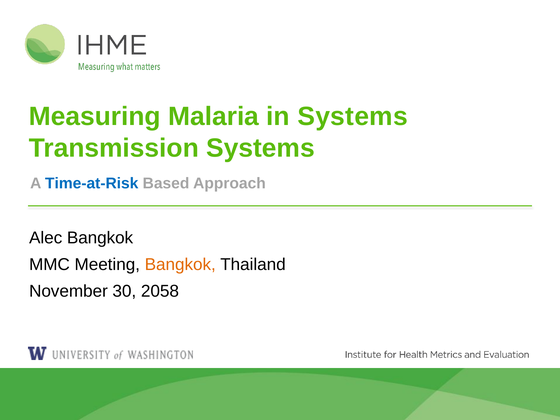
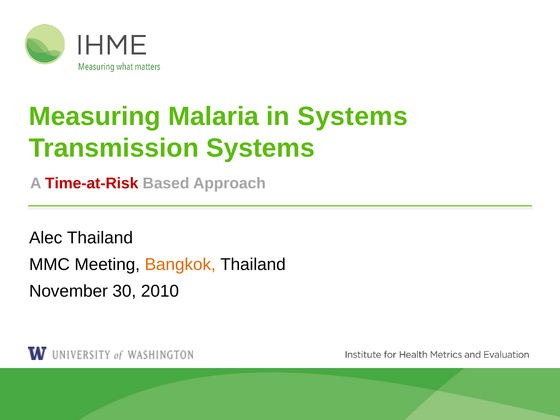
Time-at-Risk colour: blue -> red (92, 183)
Alec Bangkok: Bangkok -> Thailand (100, 238)
2058: 2058 -> 2010 (160, 291)
